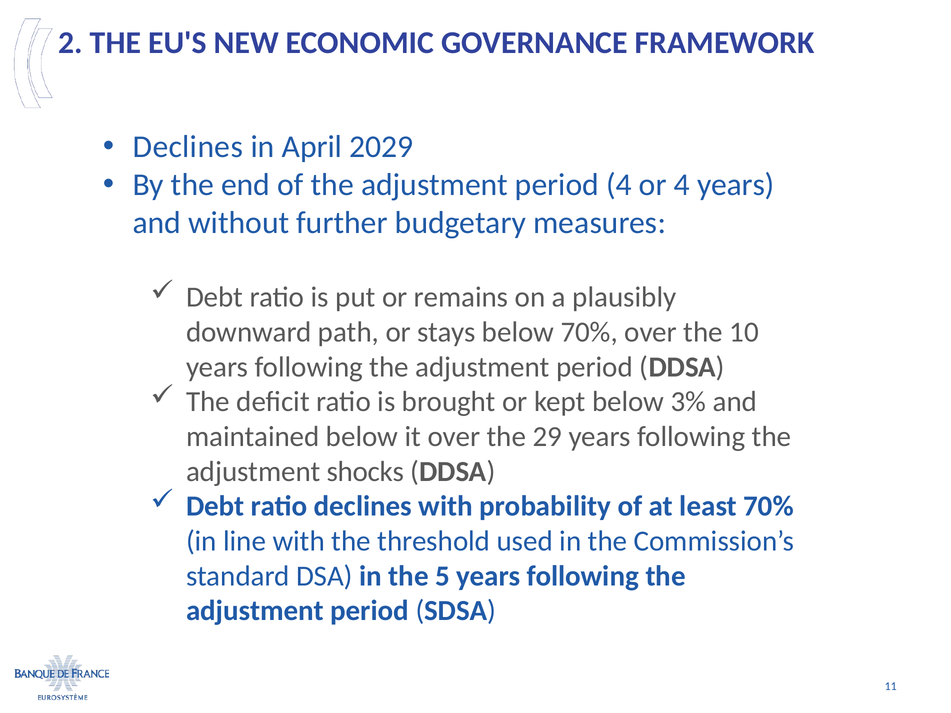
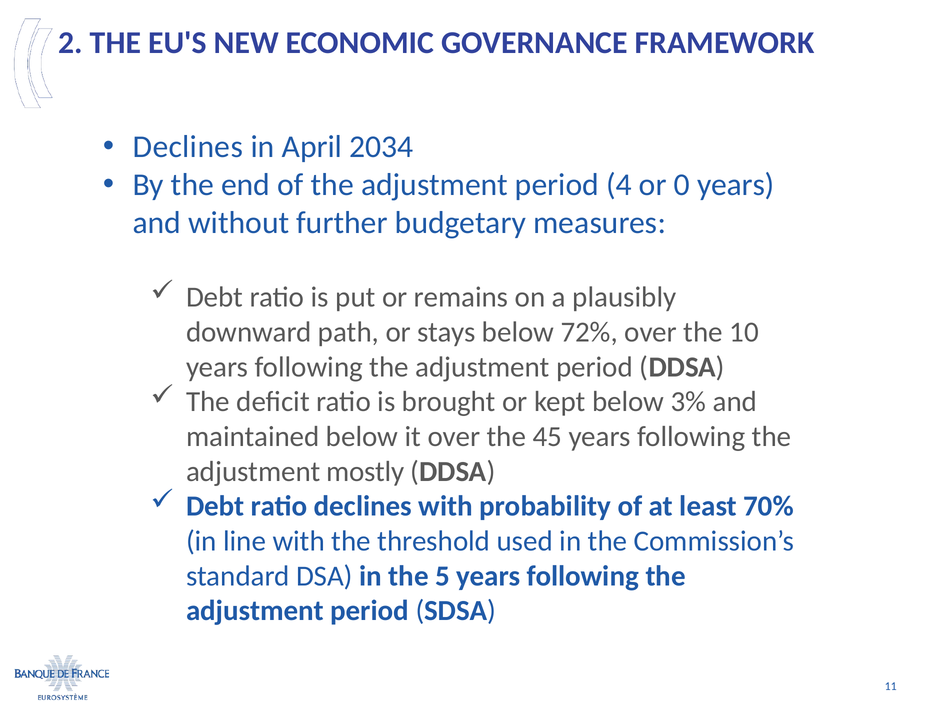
2029: 2029 -> 2034 (381, 147)
or 4: 4 -> 0 (682, 185)
below 70%: 70% -> 72% (589, 332)
29: 29 -> 45 (547, 437)
shocks: shocks -> mostly (365, 472)
